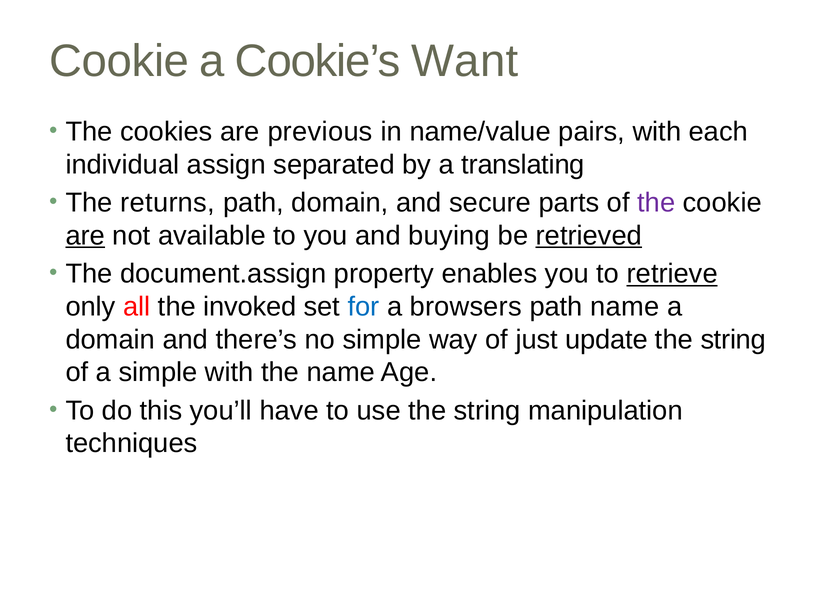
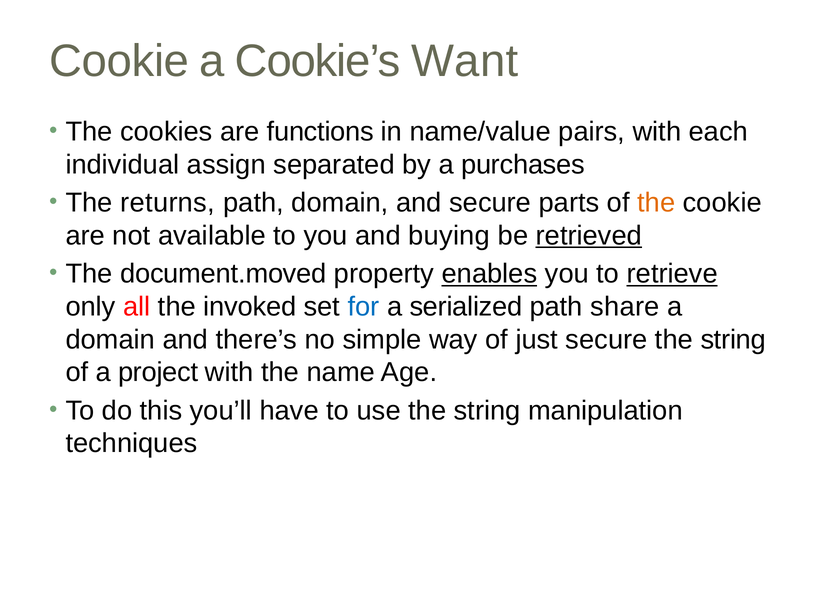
previous: previous -> functions (320, 132)
translating: translating -> purchases (523, 164)
the colour: purple -> orange (656, 203)
are underline: present -> none (85, 235)
document.assign: document.assign -> document.moved (223, 274)
enables underline: none -> present (489, 274)
browsers: browsers -> serialized (466, 306)
path name: name -> share (625, 306)
just update: update -> secure (606, 339)
a simple: simple -> project (158, 372)
